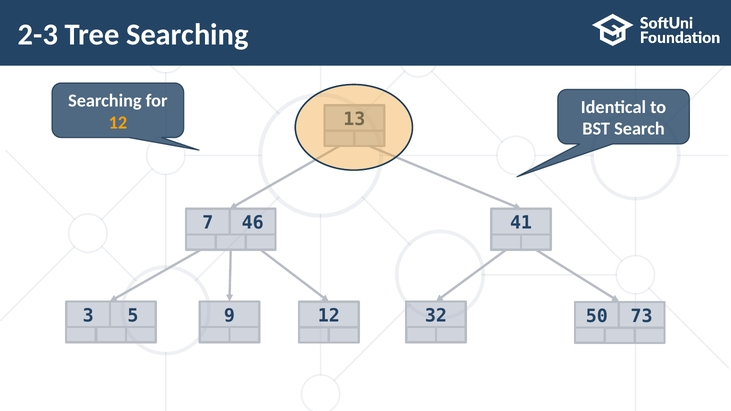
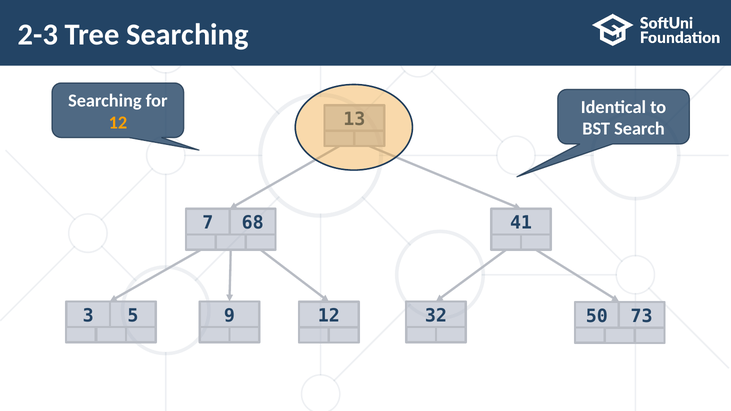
46: 46 -> 68 (253, 223)
